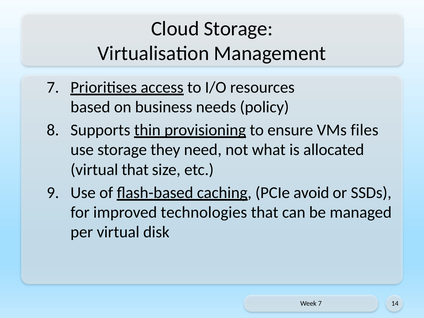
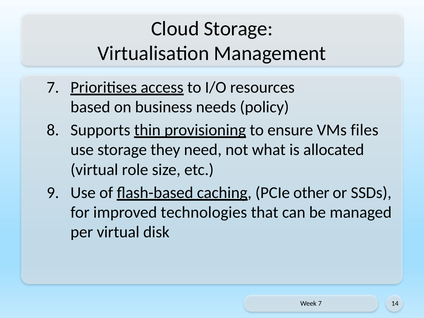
virtual that: that -> role (135, 170)
avoid: avoid -> other (311, 193)
